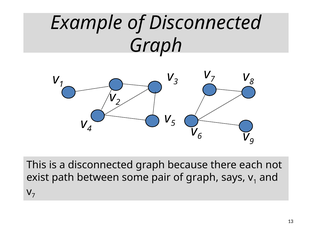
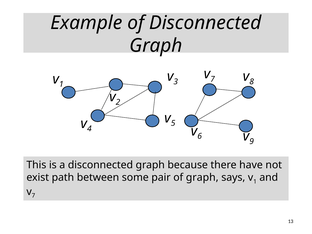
each: each -> have (251, 165)
